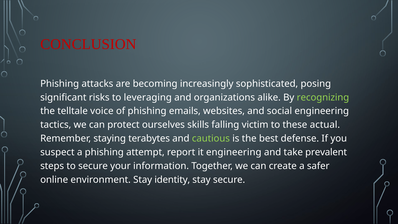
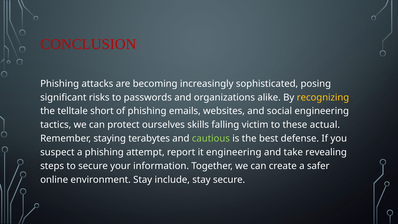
leveraging: leveraging -> passwords (148, 97)
recognizing colour: light green -> yellow (323, 97)
voice: voice -> short (102, 111)
prevalent: prevalent -> revealing (326, 152)
identity: identity -> include (172, 180)
